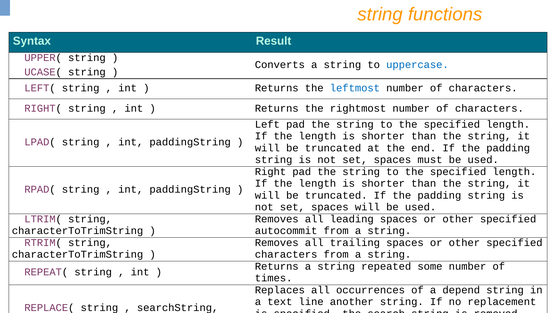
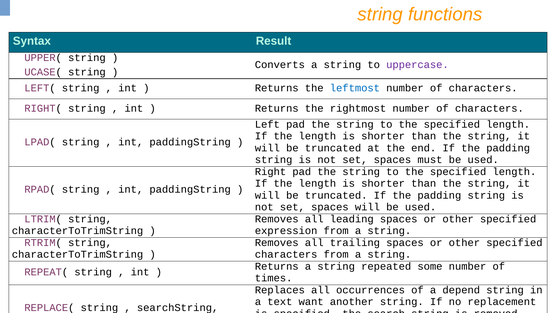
uppercase colour: blue -> purple (417, 65)
autocommit: autocommit -> expression (286, 231)
line: line -> want (311, 302)
